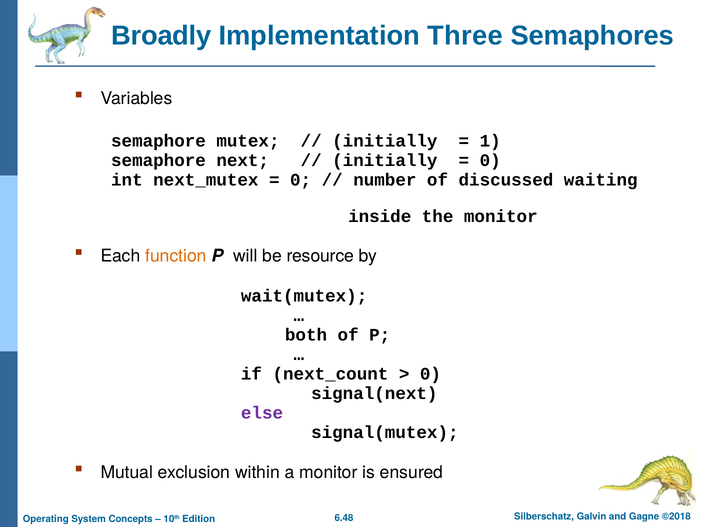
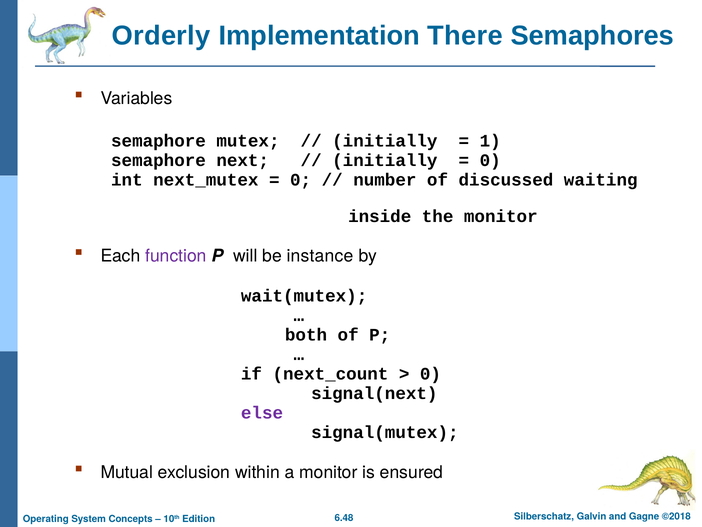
Broadly: Broadly -> Orderly (161, 36)
Three: Three -> There (465, 36)
function colour: orange -> purple (176, 256)
resource: resource -> instance (320, 256)
